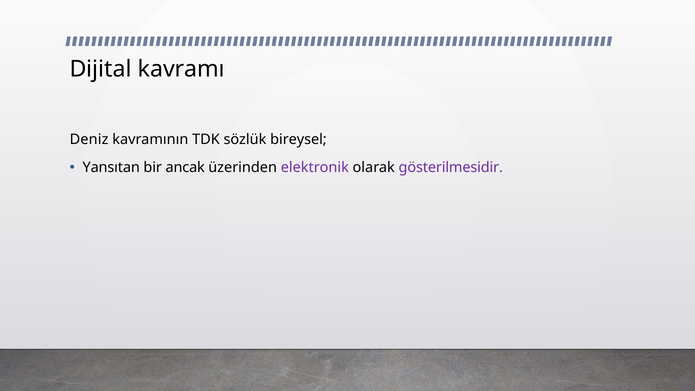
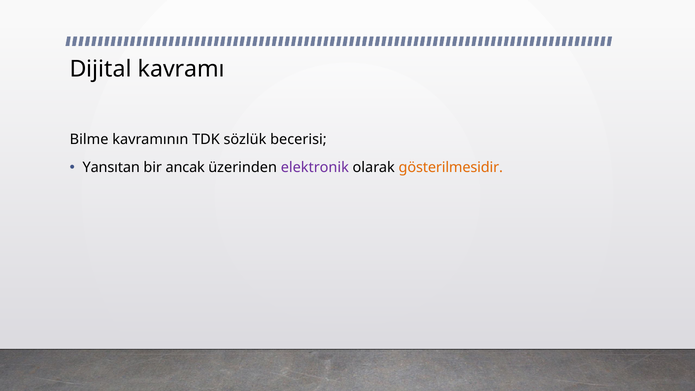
Deniz: Deniz -> Bilme (89, 140)
bireysel: bireysel -> becerisi (298, 140)
gösterilmesidir colour: purple -> orange (451, 168)
